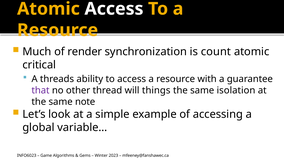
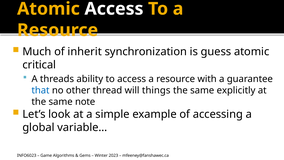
render: render -> inherit (85, 52)
count: count -> guess (216, 52)
that colour: purple -> blue (41, 90)
isolation: isolation -> explicitly (236, 90)
